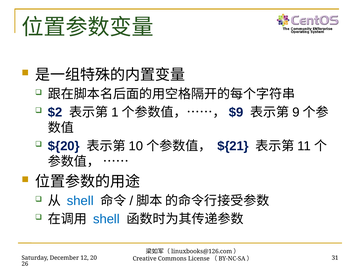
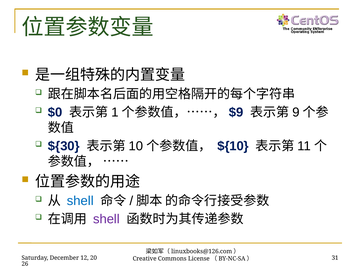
$2: $2 -> $0 (55, 112)
${20: ${20 -> ${30 (64, 146)
${21: ${21 -> ${10 (233, 146)
shell colour: blue -> purple (106, 219)
